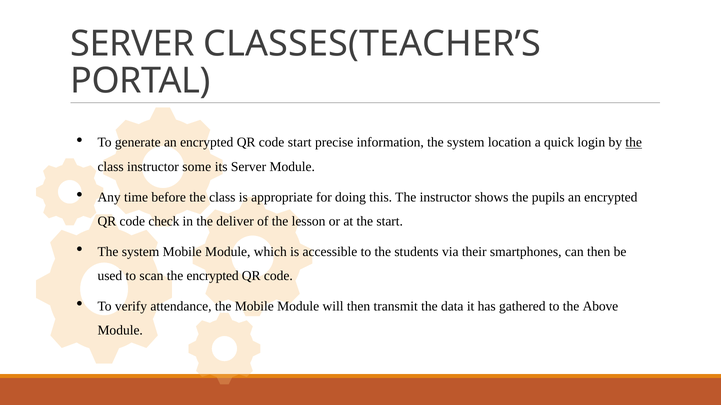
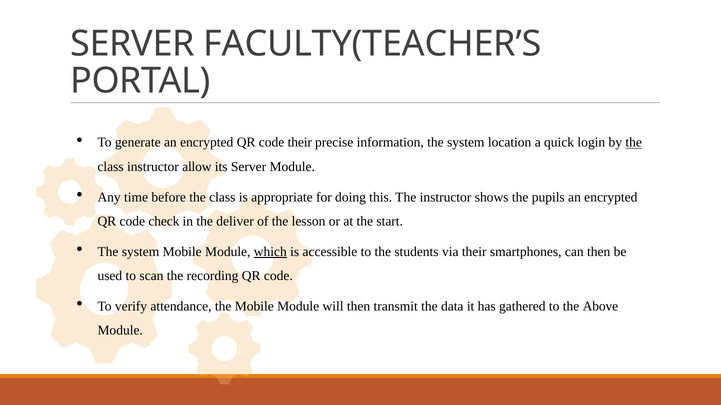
CLASSES(TEACHER’S: CLASSES(TEACHER’S -> FACULTY(TEACHER’S (372, 44)
code start: start -> their (300, 143)
some: some -> allow (197, 167)
which underline: none -> present (270, 252)
the encrypted: encrypted -> recording (213, 276)
